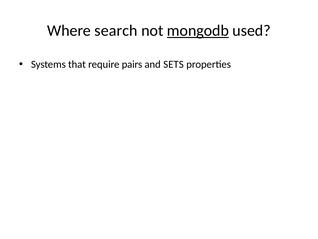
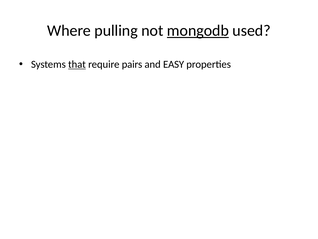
search: search -> pulling (116, 31)
that underline: none -> present (77, 64)
SETS: SETS -> EASY (174, 64)
